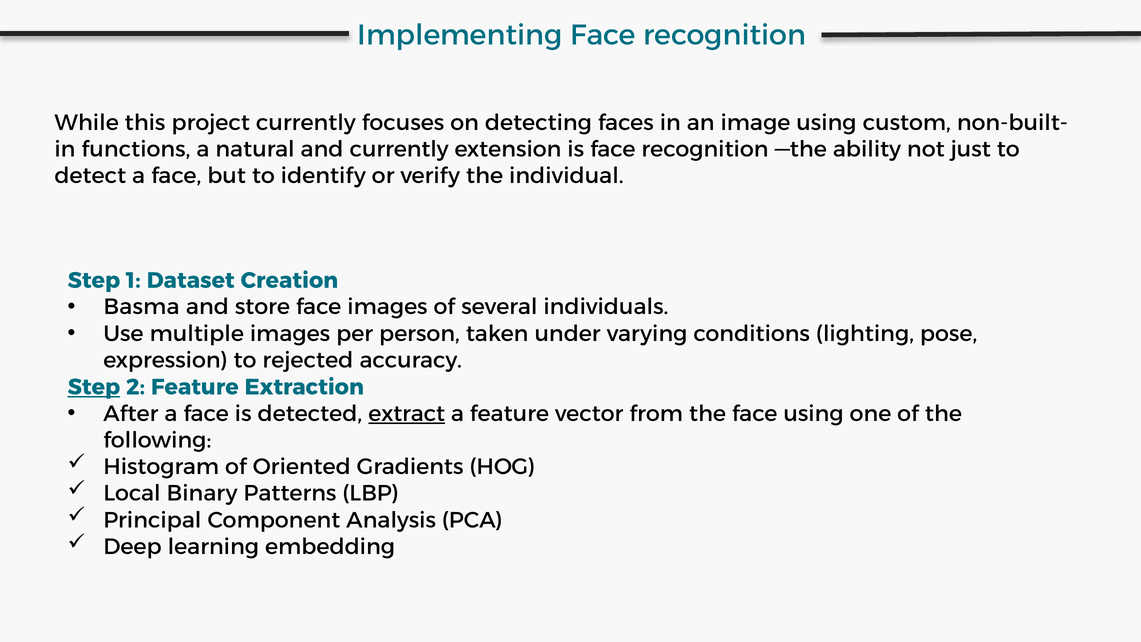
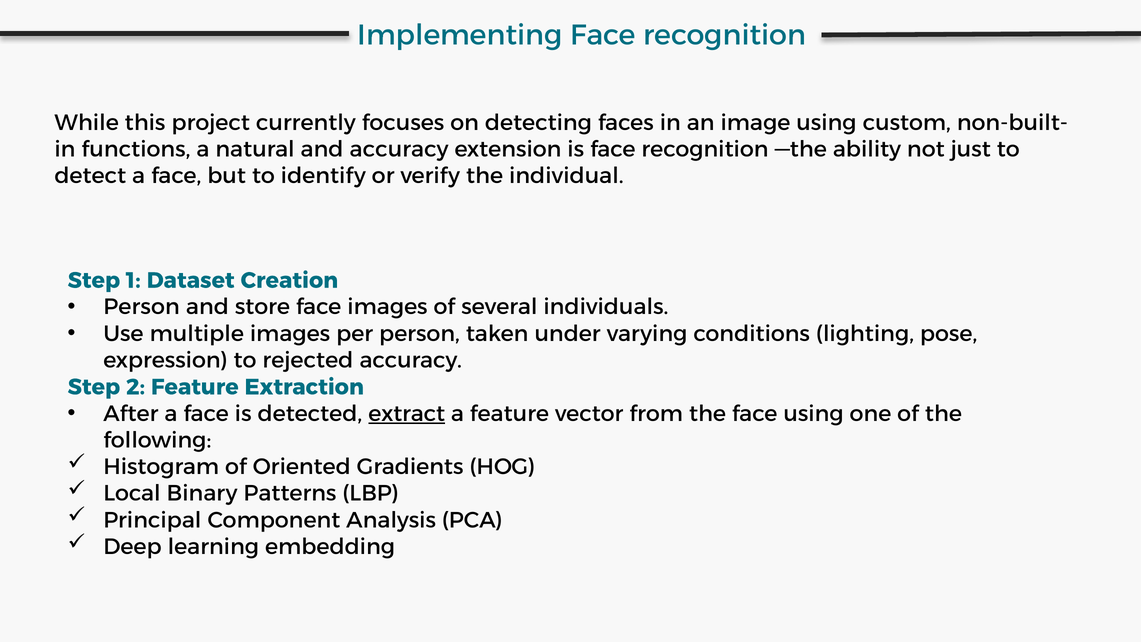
and currently: currently -> accuracy (399, 149)
Basma: Basma -> Person (142, 307)
Step underline: present -> none (94, 387)
